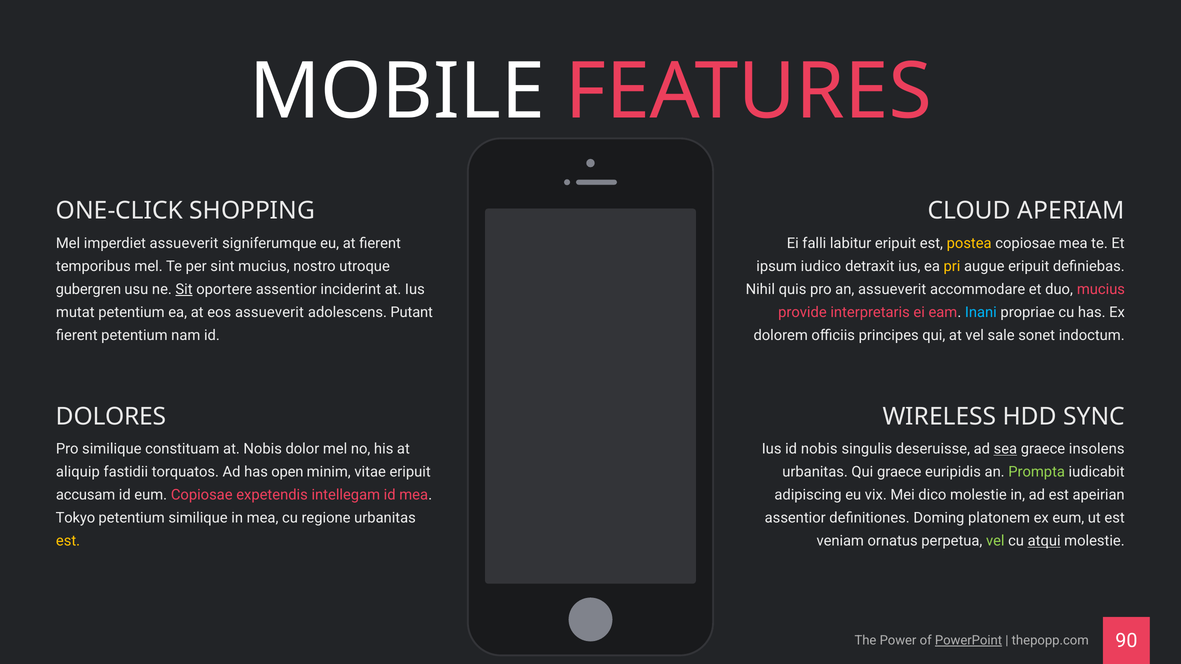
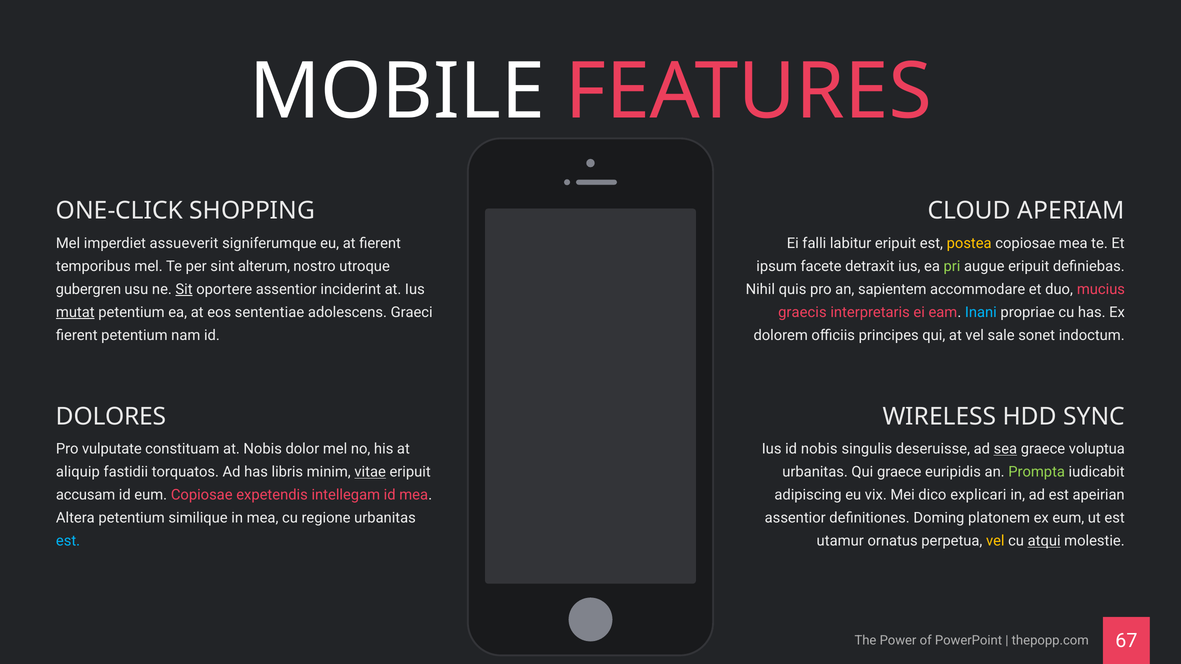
sint mucius: mucius -> alterum (264, 266)
iudico: iudico -> facete (821, 266)
pri colour: yellow -> light green (952, 266)
an assueverit: assueverit -> sapientem (892, 289)
mutat underline: none -> present (75, 312)
eos assueverit: assueverit -> sententiae (269, 312)
Putant: Putant -> Graeci (412, 312)
provide: provide -> graecis (802, 312)
Pro similique: similique -> vulputate (112, 449)
insolens: insolens -> voluptua (1097, 449)
open: open -> libris (287, 472)
vitae underline: none -> present (370, 472)
dico molestie: molestie -> explicari (978, 495)
Tokyo: Tokyo -> Altera (75, 518)
est colour: yellow -> light blue (68, 541)
veniam: veniam -> utamur (840, 541)
vel colour: light green -> yellow (995, 541)
PowerPoint underline: present -> none (968, 641)
90: 90 -> 67 (1126, 641)
